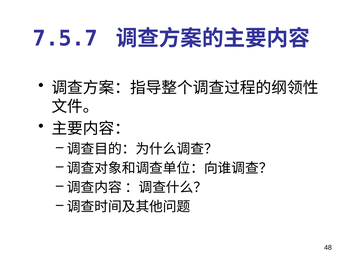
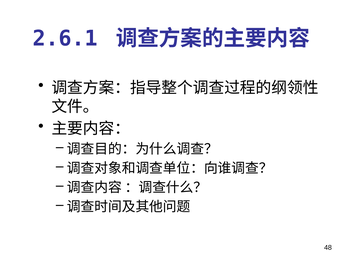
7.5.7: 7.5.7 -> 2.6.1 (65, 39)
